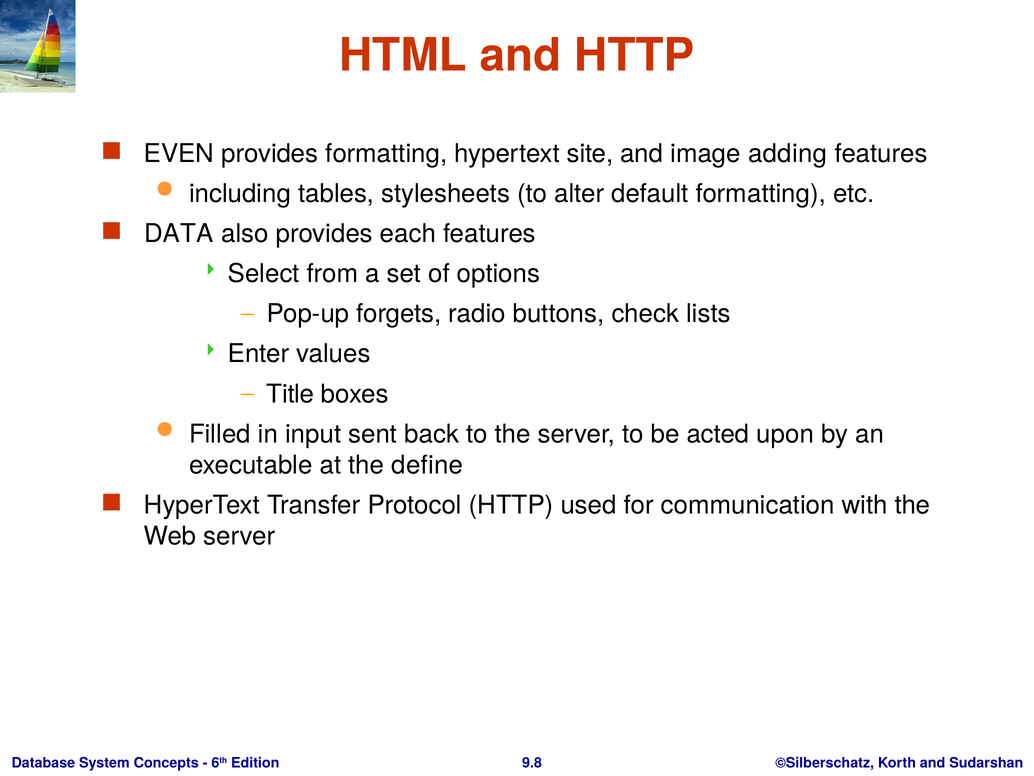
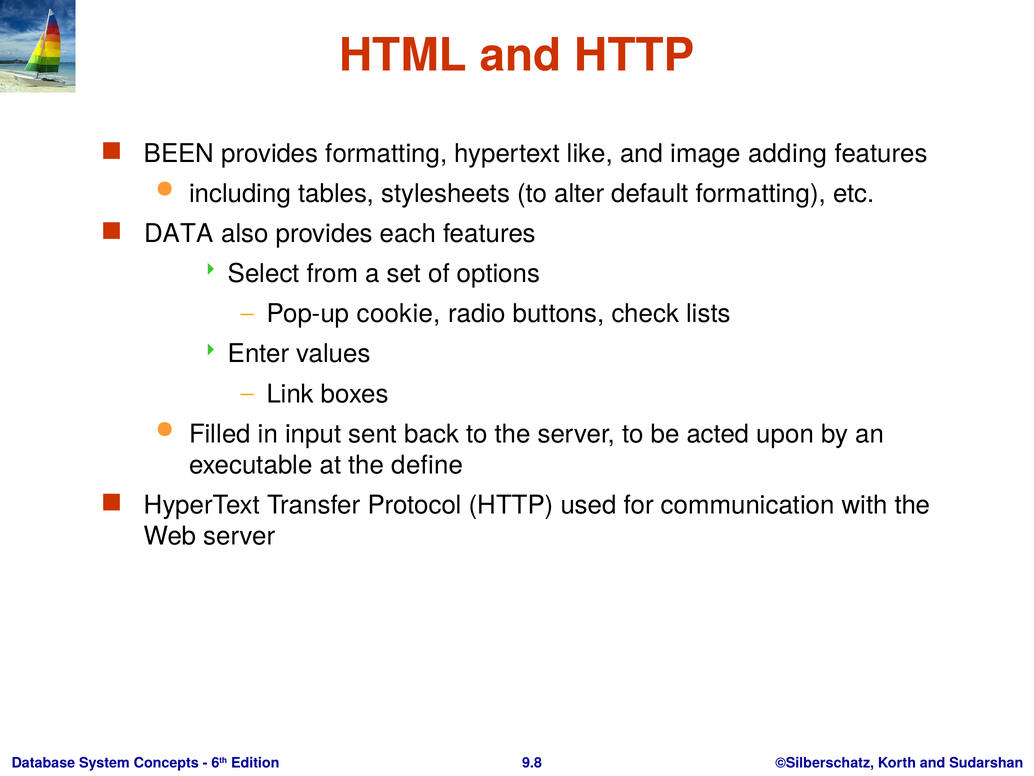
EVEN: EVEN -> BEEN (179, 153)
site: site -> like (590, 153)
forgets: forgets -> cookie (399, 314)
Title: Title -> Link (290, 394)
